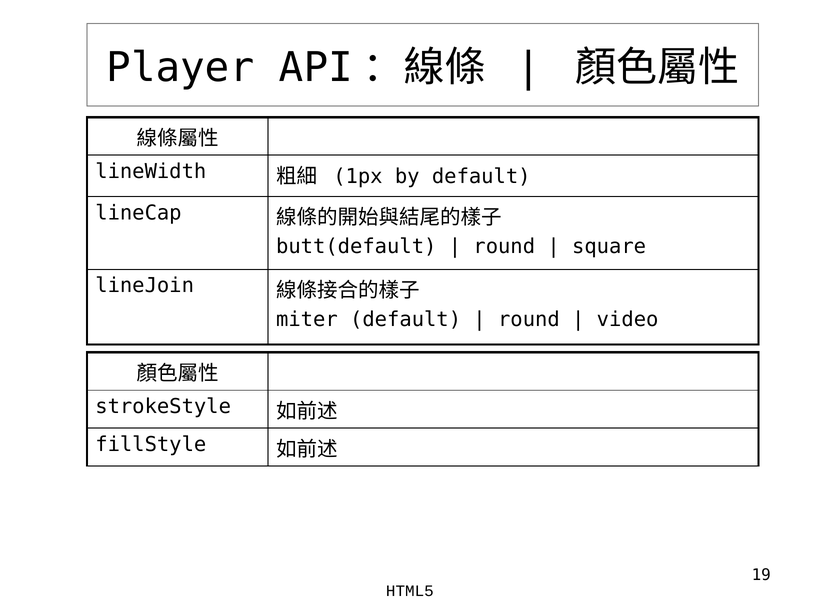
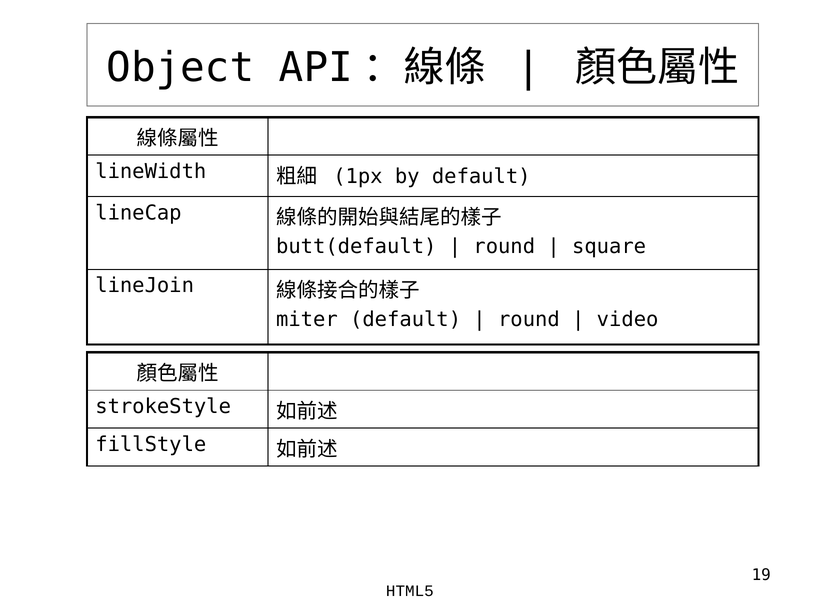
Player: Player -> Object (180, 68)
